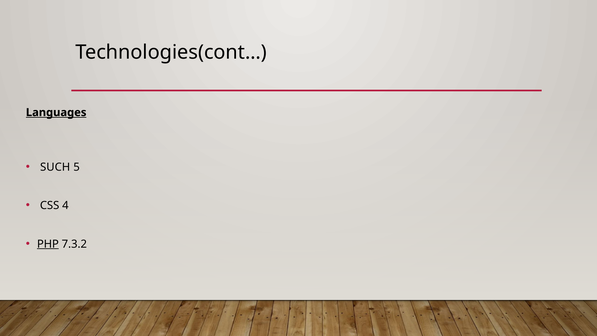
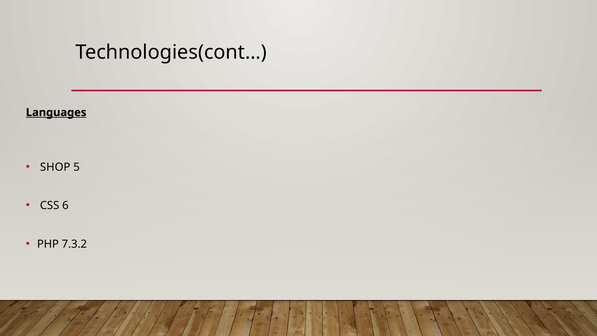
SUCH: SUCH -> SHOP (55, 167)
4: 4 -> 6 (65, 205)
PHP underline: present -> none (48, 244)
